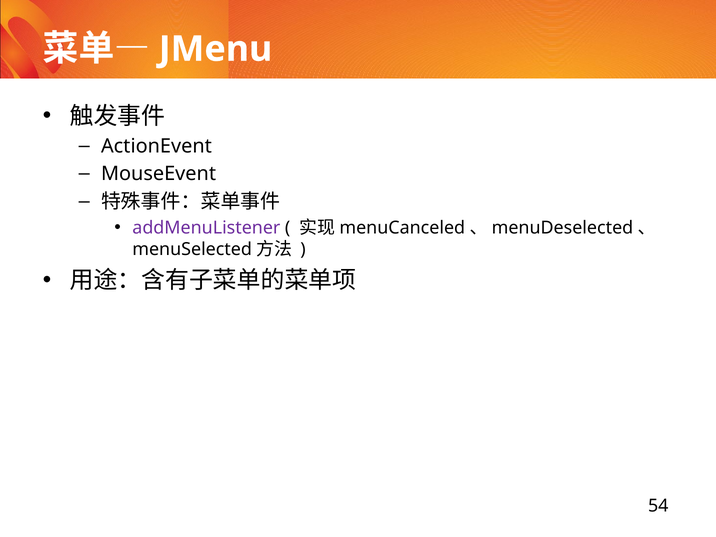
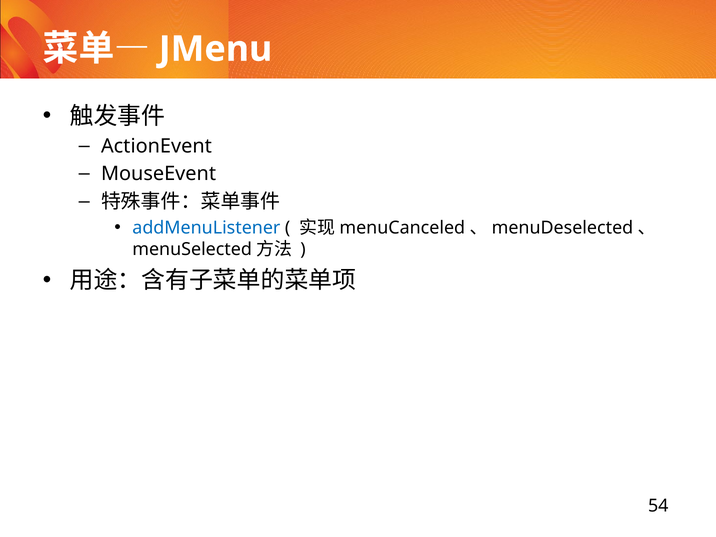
addMenuListener colour: purple -> blue (206, 228)
